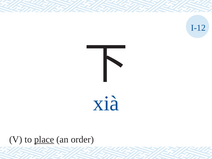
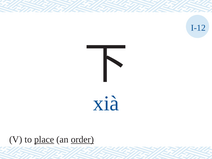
order underline: none -> present (82, 140)
